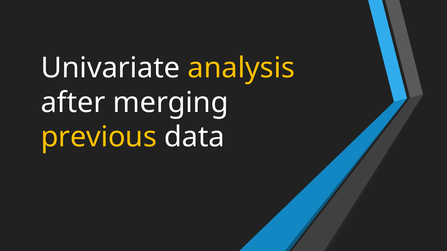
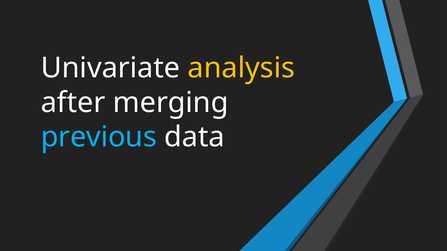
previous colour: yellow -> light blue (99, 137)
